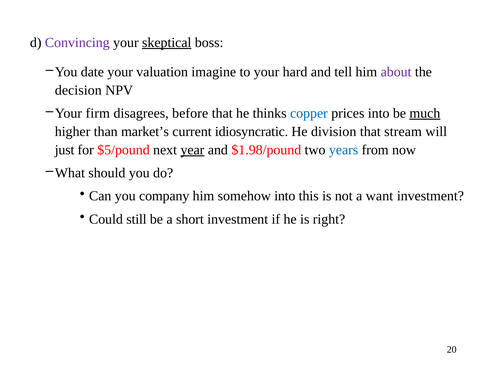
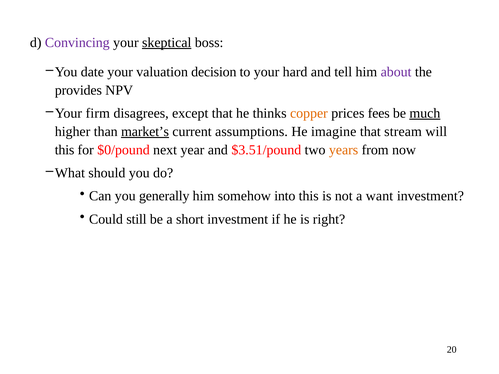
imagine: imagine -> decision (214, 72)
decision: decision -> provides (78, 90)
before: before -> except (190, 113)
copper colour: blue -> orange (309, 113)
prices into: into -> fees (379, 113)
market’s underline: none -> present (145, 132)
idiosyncratic: idiosyncratic -> assumptions (252, 132)
division: division -> imagine (334, 132)
just: just -> this (65, 150)
$5/pound: $5/pound -> $0/pound (124, 150)
year underline: present -> none (192, 150)
$1.98/pound: $1.98/pound -> $3.51/pound (266, 150)
years colour: blue -> orange (344, 150)
company: company -> generally (164, 196)
